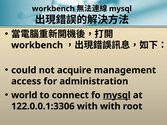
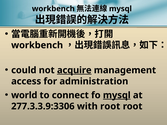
acquire underline: none -> present (74, 70)
122.0.0.1:3306: 122.0.0.1:3306 -> 277.3.3.9:3306 (43, 107)
with with: with -> root (110, 107)
